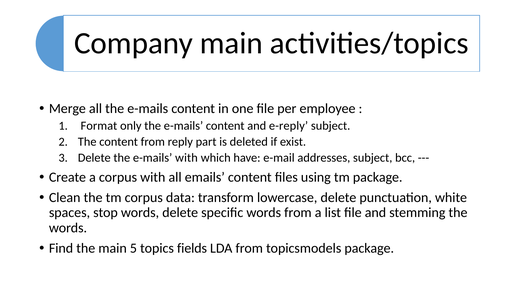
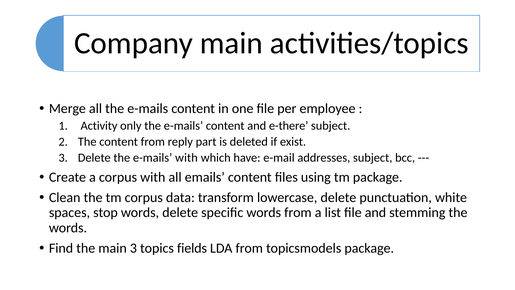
Format: Format -> Activity (99, 125)
e-reply: e-reply -> e-there (289, 125)
main 5: 5 -> 3 (133, 248)
